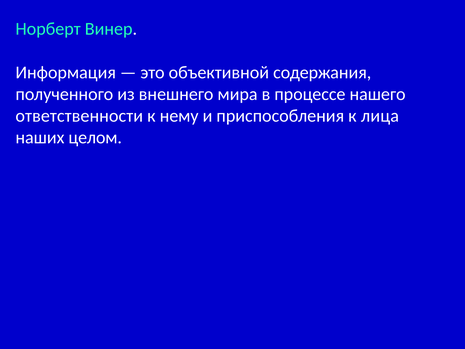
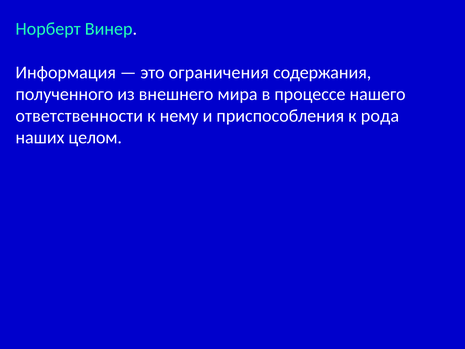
объективной: объективной -> ограничения (219, 72)
лица: лица -> рода (380, 116)
